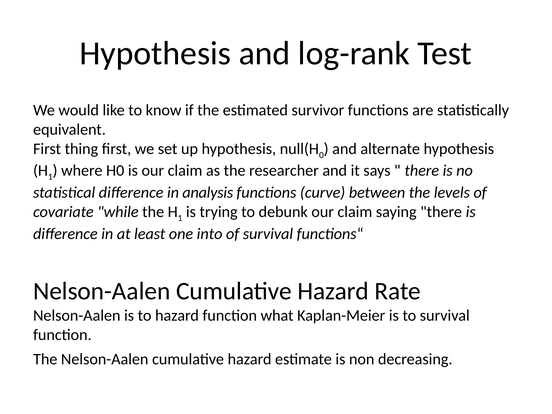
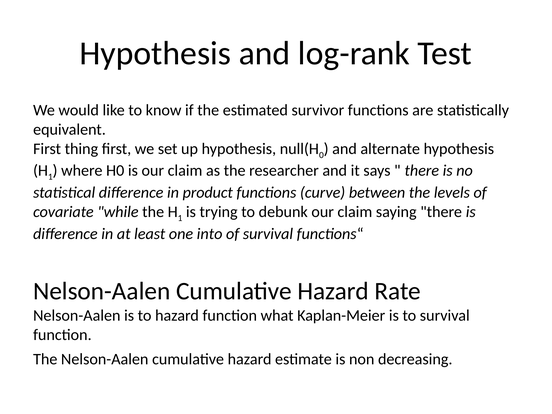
analysis: analysis -> product (208, 193)
